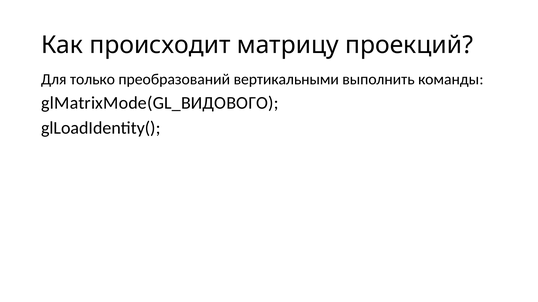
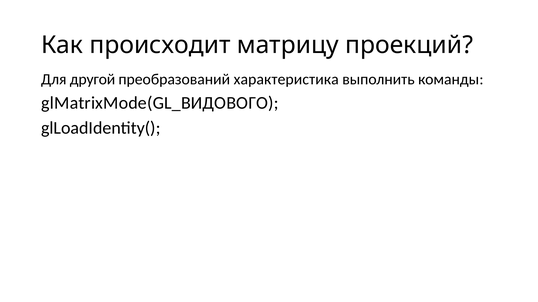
только: только -> другой (93, 79)
вертикальными: вертикальными -> характеристика (286, 79)
